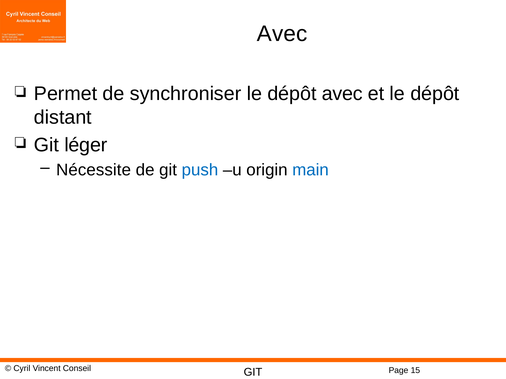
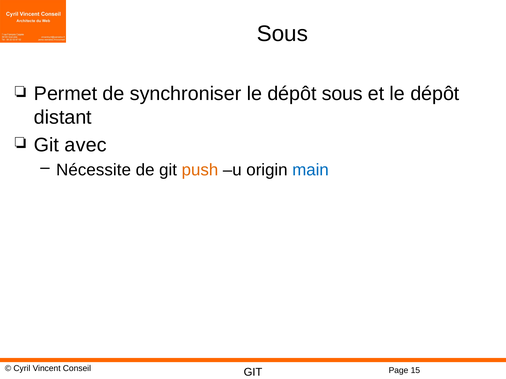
Avec: Avec -> Sous (282, 34)
dépôt avec: avec -> sous (342, 94)
léger: léger -> avec (86, 145)
push colour: blue -> orange (200, 170)
